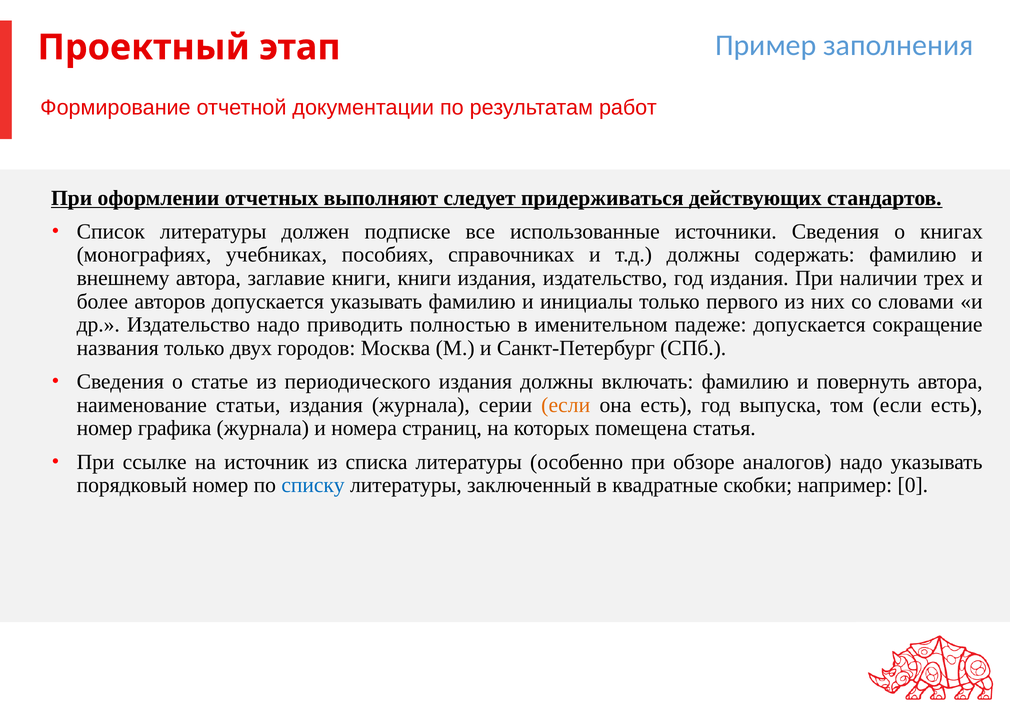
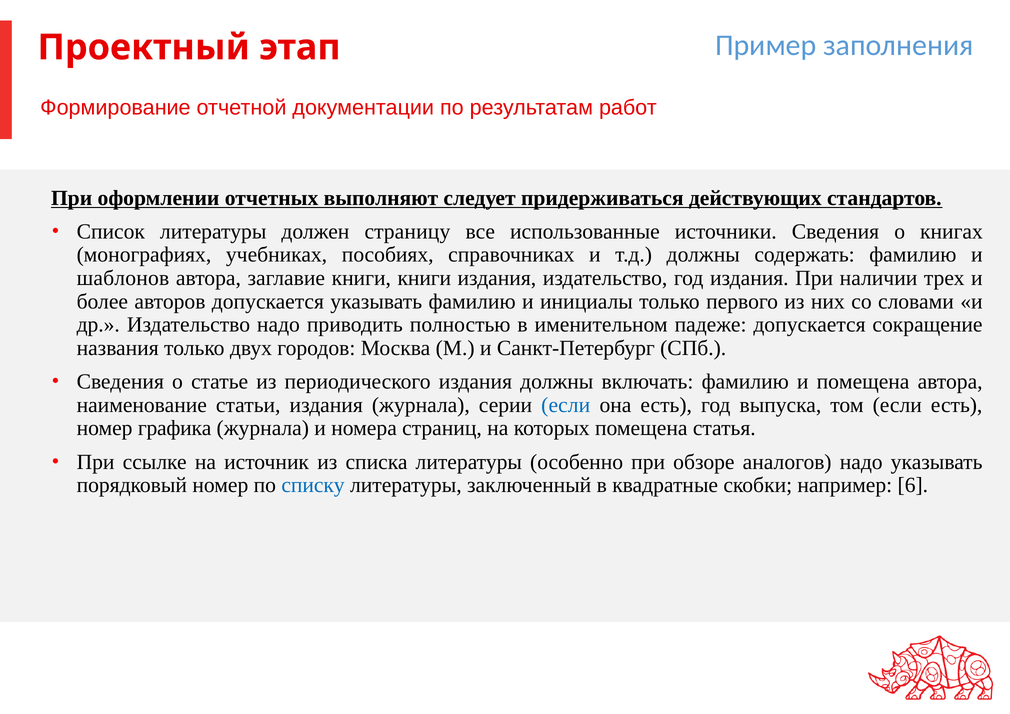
подписке: подписке -> страницу (407, 232)
внешнему: внешнему -> шаблонов (123, 278)
и повернуть: повернуть -> помещена (863, 382)
если colour: orange -> blue (566, 405)
0: 0 -> 6 (913, 485)
